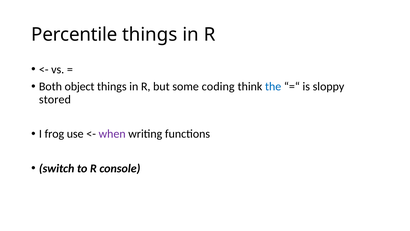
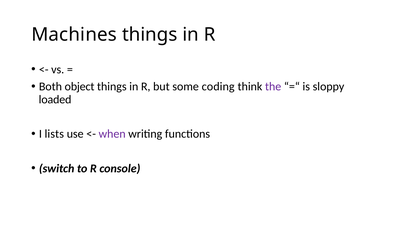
Percentile: Percentile -> Machines (74, 34)
the colour: blue -> purple (273, 87)
stored: stored -> loaded (55, 99)
frog: frog -> lists (54, 134)
